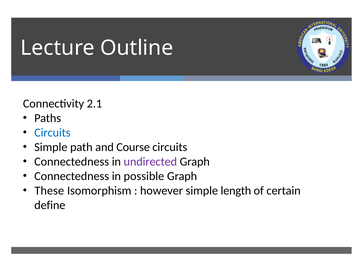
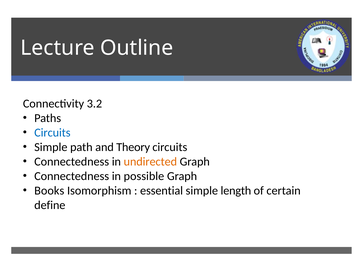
2.1: 2.1 -> 3.2 (94, 104)
Course: Course -> Theory (133, 147)
undirected colour: purple -> orange (150, 162)
These: These -> Books (49, 191)
however: however -> essential (162, 191)
